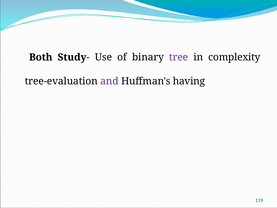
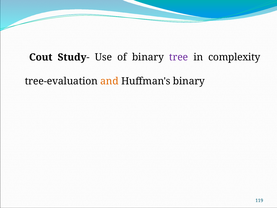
Both: Both -> Cout (41, 57)
and colour: purple -> orange (109, 81)
Huffman's having: having -> binary (189, 81)
